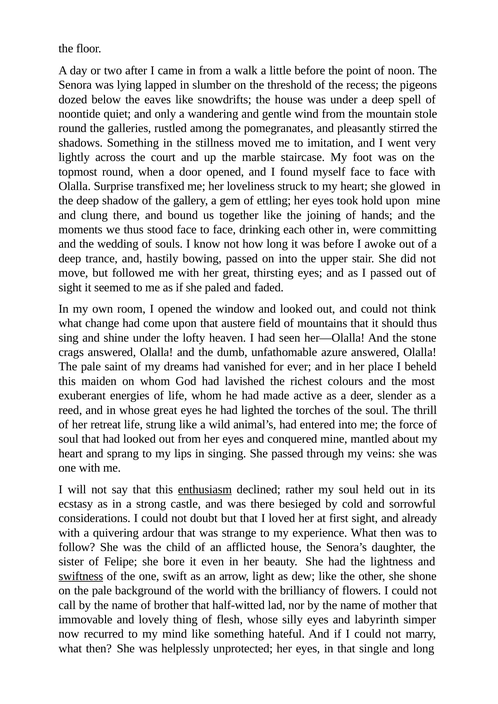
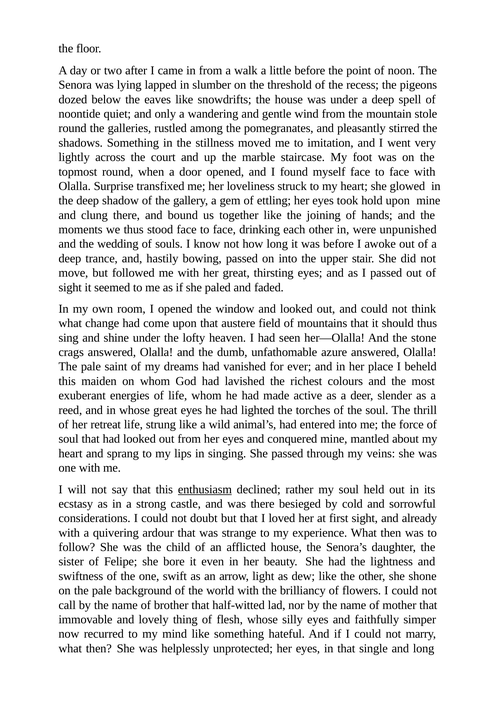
committing: committing -> unpunished (408, 230)
swiftness underline: present -> none (81, 577)
labyrinth: labyrinth -> faithfully (377, 620)
